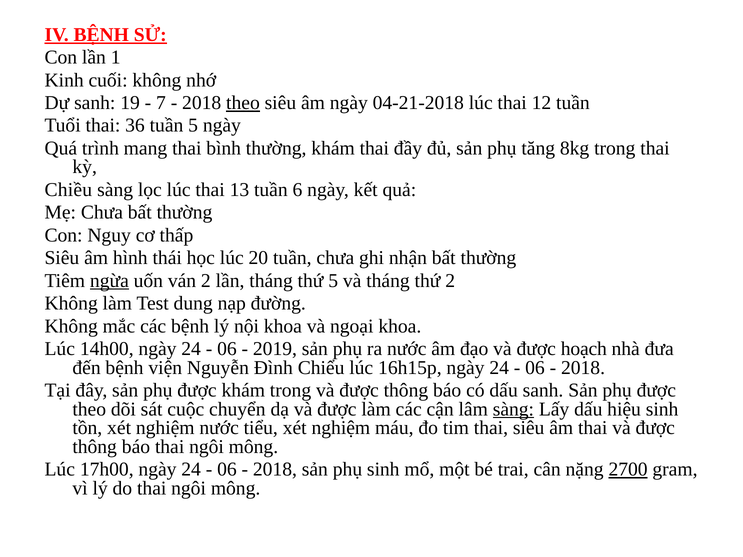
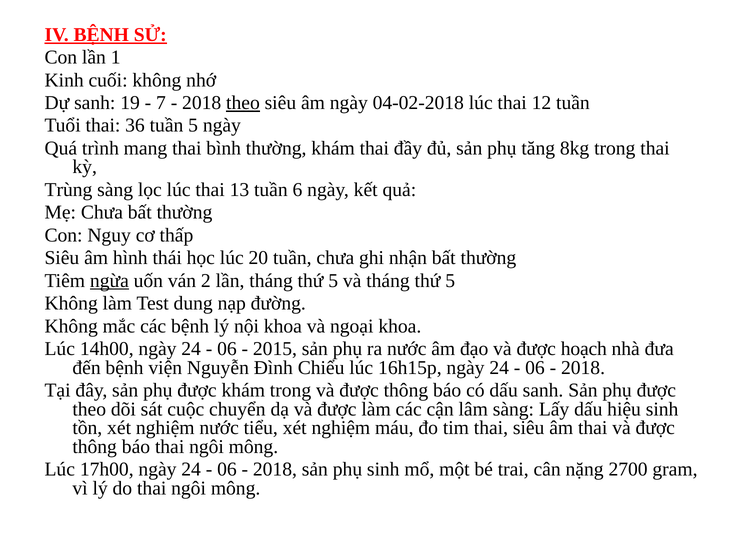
04-21-2018: 04-21-2018 -> 04-02-2018 (418, 103)
Chiều: Chiều -> Trùng (68, 190)
và tháng thứ 2: 2 -> 5 (450, 281)
2019: 2019 -> 2015 (275, 349)
sàng underline: present -> none (513, 409)
2700 underline: present -> none (628, 470)
